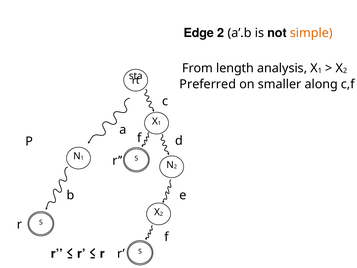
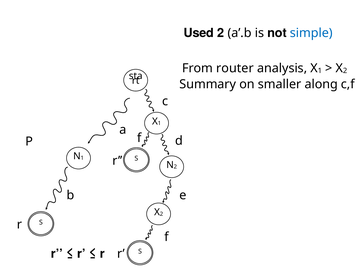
Edge: Edge -> Used (199, 33)
simple colour: orange -> blue (311, 33)
length: length -> router (235, 68)
Preferred: Preferred -> Summary (208, 84)
